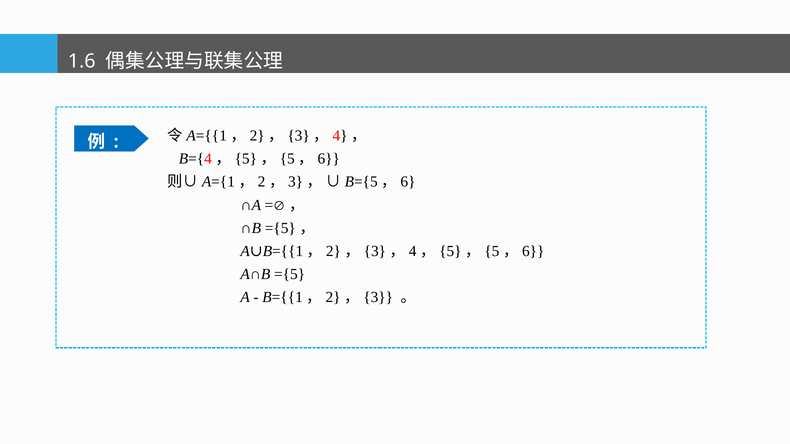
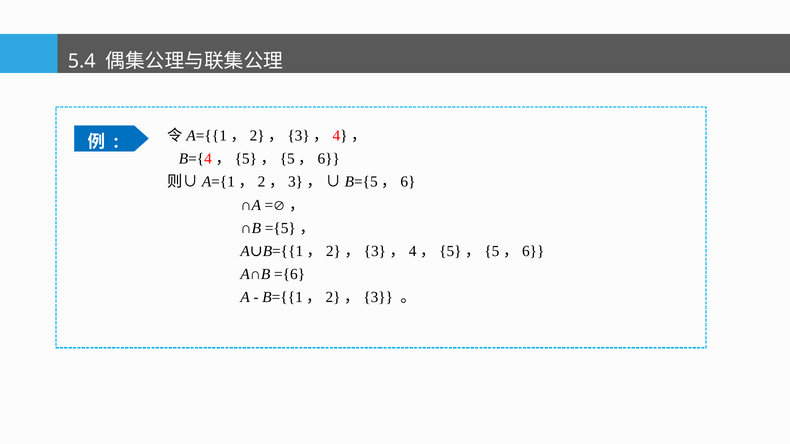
1.6: 1.6 -> 5.4 (82, 61)
={5: ={5 -> ={6 (290, 274)
